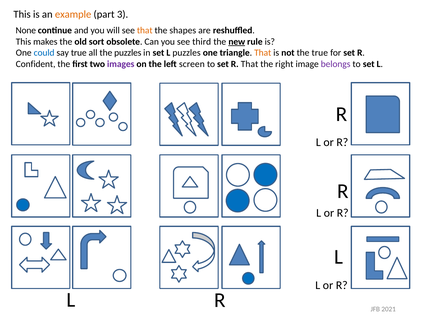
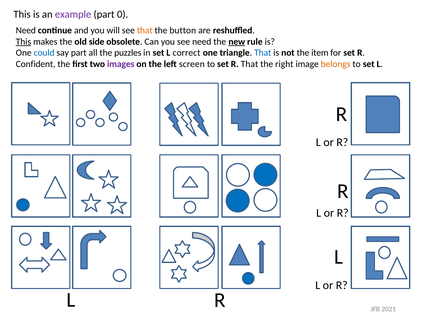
example colour: orange -> purple (73, 14)
3: 3 -> 0 (123, 14)
None: None -> Need (26, 30)
shapes: shapes -> button (183, 30)
This underline: none -> present (23, 42)
sort: sort -> side (97, 42)
see third: third -> need (202, 42)
say true: true -> part (79, 53)
L puzzles: puzzles -> correct (187, 53)
That colour: orange -> blue (263, 53)
the true: true -> item (320, 53)
belongs colour: purple -> orange (336, 64)
